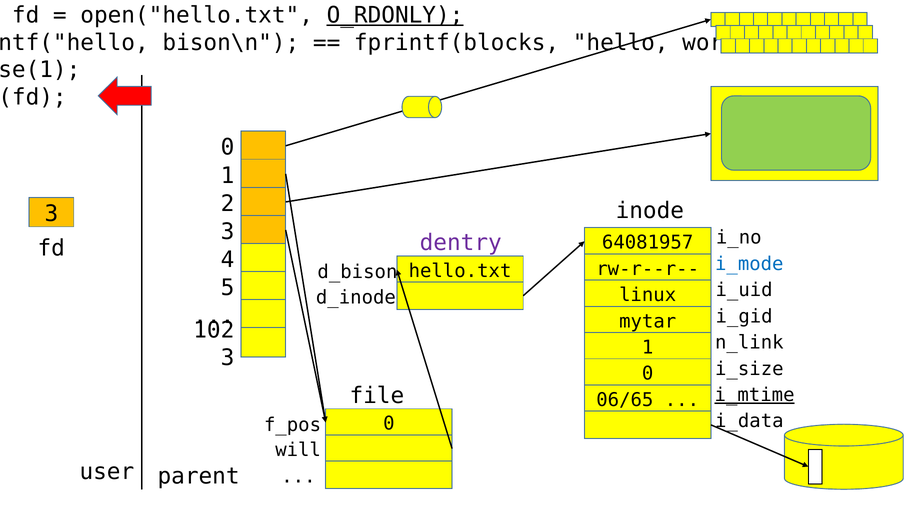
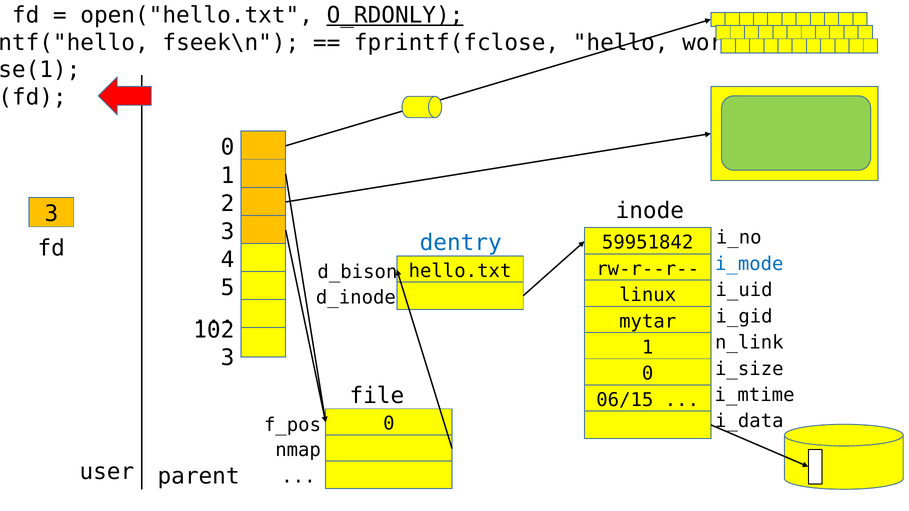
bison\n: bison\n -> fseek\n (231, 43)
fprintf(blocks: fprintf(blocks -> fprintf(fclose (457, 43)
dentry colour: purple -> blue (461, 243)
64081957: 64081957 -> 59951842 (648, 243)
06/65: 06/65 -> 06/15 (625, 400)
i_mtime underline: present -> none (755, 395)
will: will -> nmap (298, 450)
